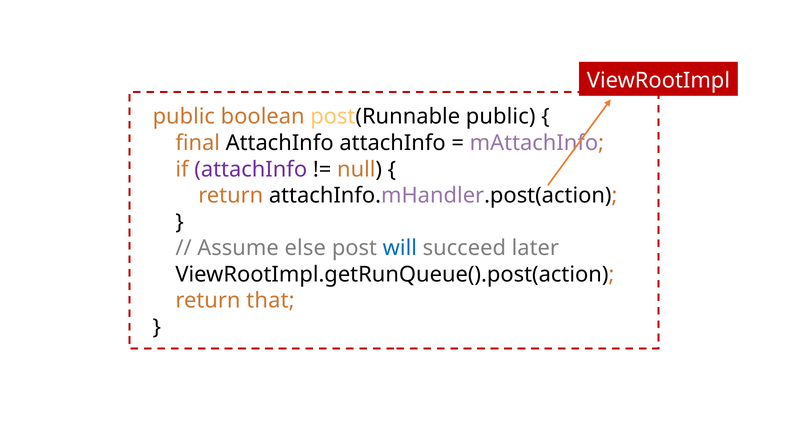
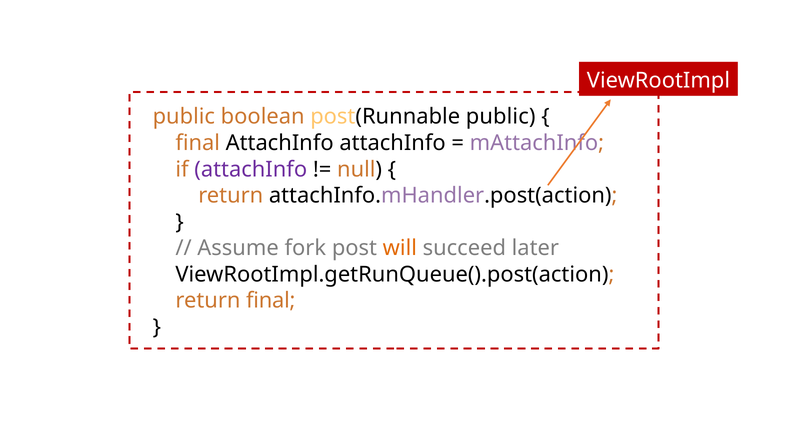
else: else -> fork (305, 248)
will colour: blue -> orange (400, 248)
return that: that -> final (271, 301)
